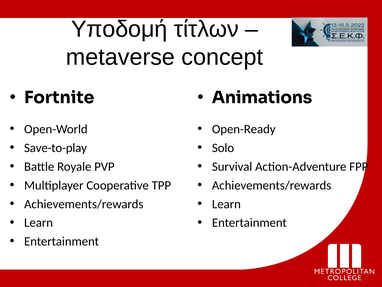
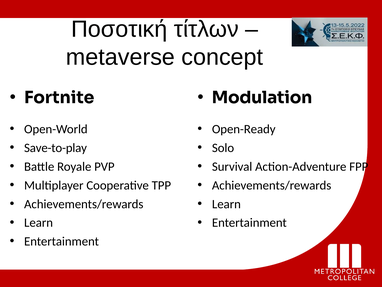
Υποδομή: Υποδομή -> Ποσοτική (119, 29)
Animations: Animations -> Modulation (262, 97)
